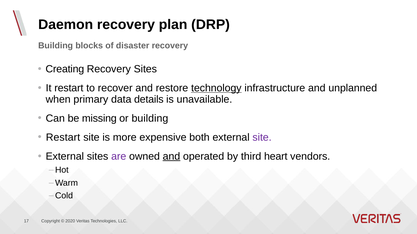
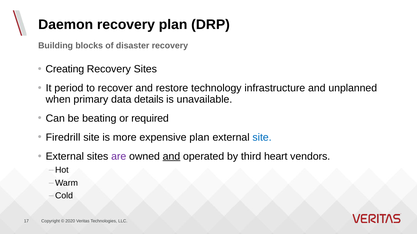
It restart: restart -> period (69, 88)
technology underline: present -> none (216, 88)
missing: missing -> beating (99, 119)
or building: building -> required (150, 119)
Restart: Restart -> Firedrill (63, 138)
expensive both: both -> plan (199, 138)
site colour: purple -> blue (262, 138)
